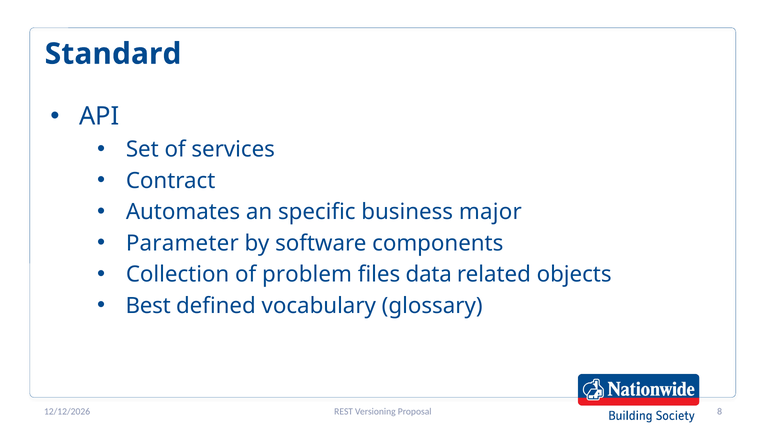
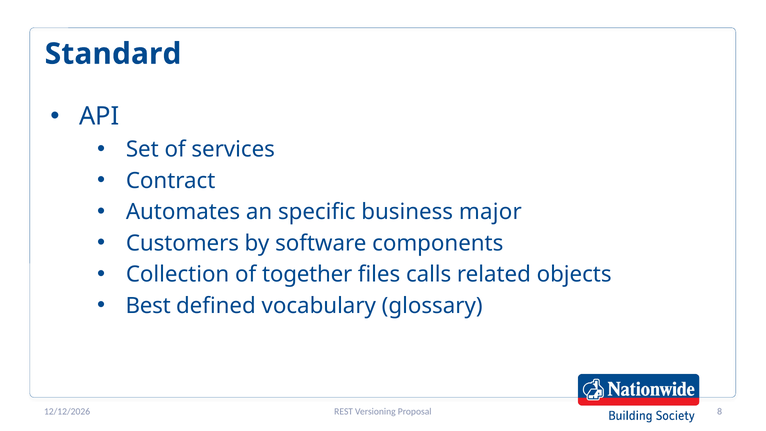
Parameter: Parameter -> Customers (182, 243)
problem: problem -> together (307, 274)
data: data -> calls (429, 274)
